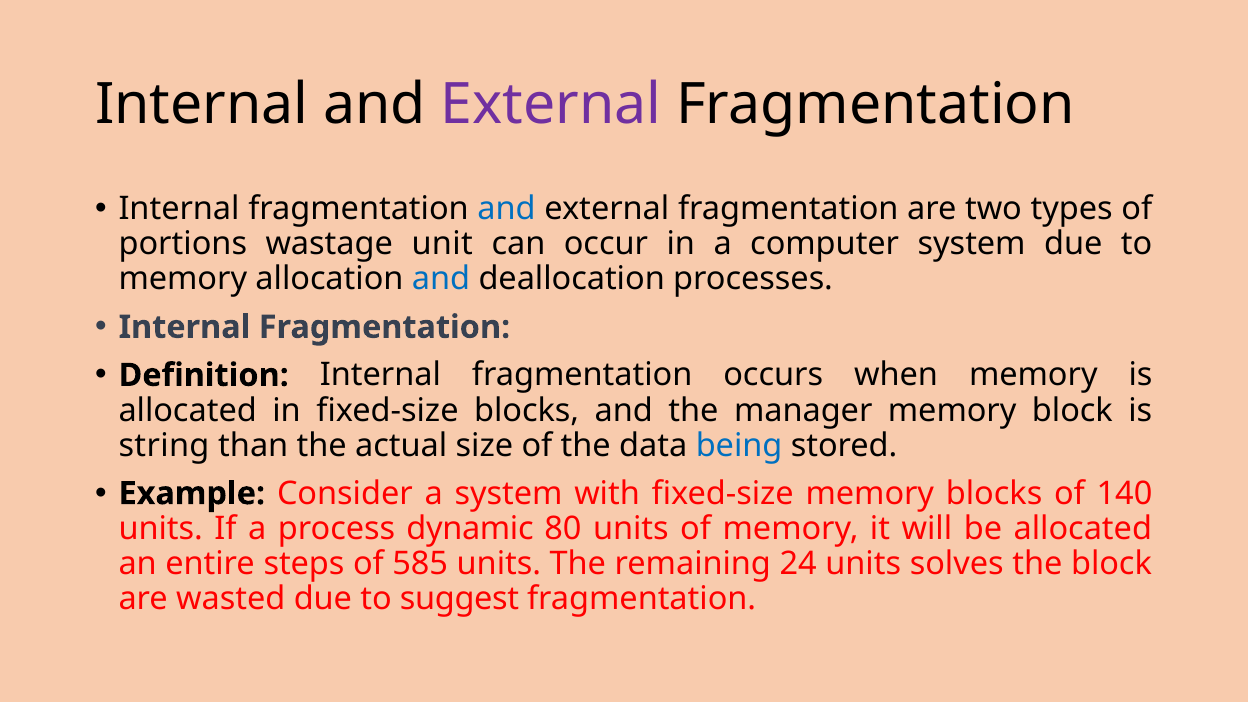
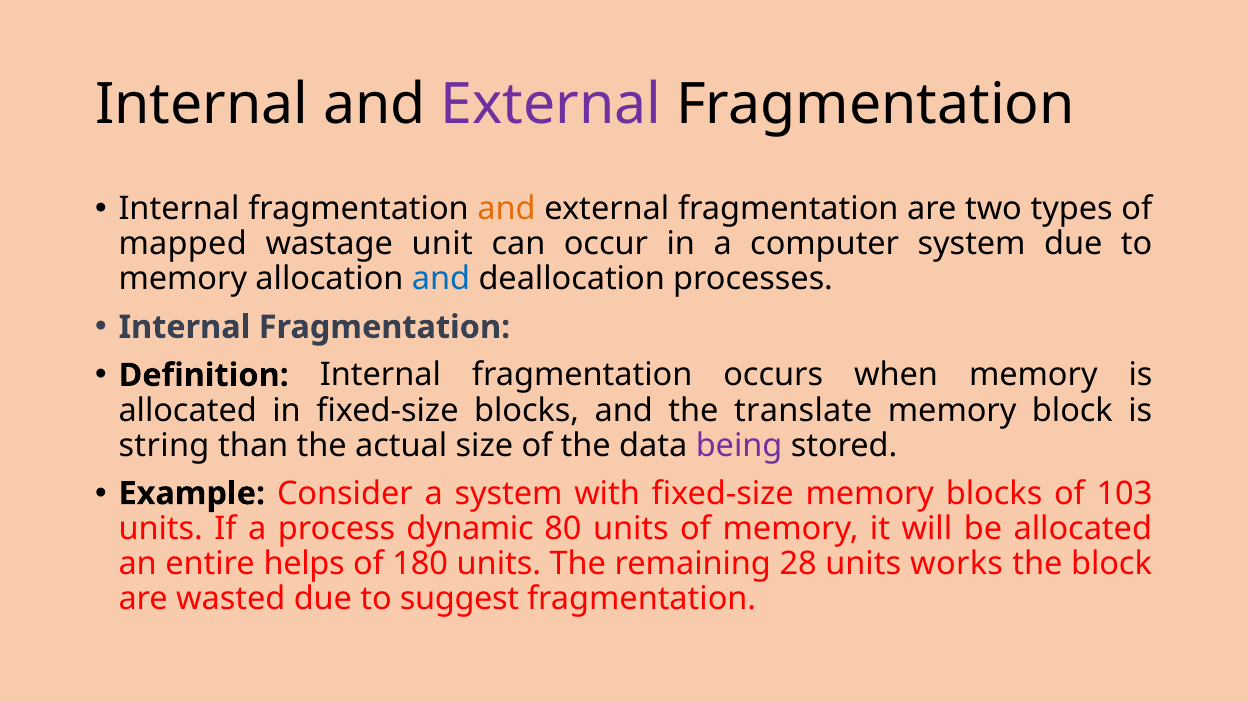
and colour: blue -> orange (507, 209)
portions: portions -> mapped (183, 244)
manager: manager -> translate (803, 410)
being colour: blue -> purple (739, 445)
140: 140 -> 103 (1124, 493)
steps: steps -> helps (304, 564)
585: 585 -> 180 (420, 564)
24: 24 -> 28 (798, 564)
solves: solves -> works (957, 564)
